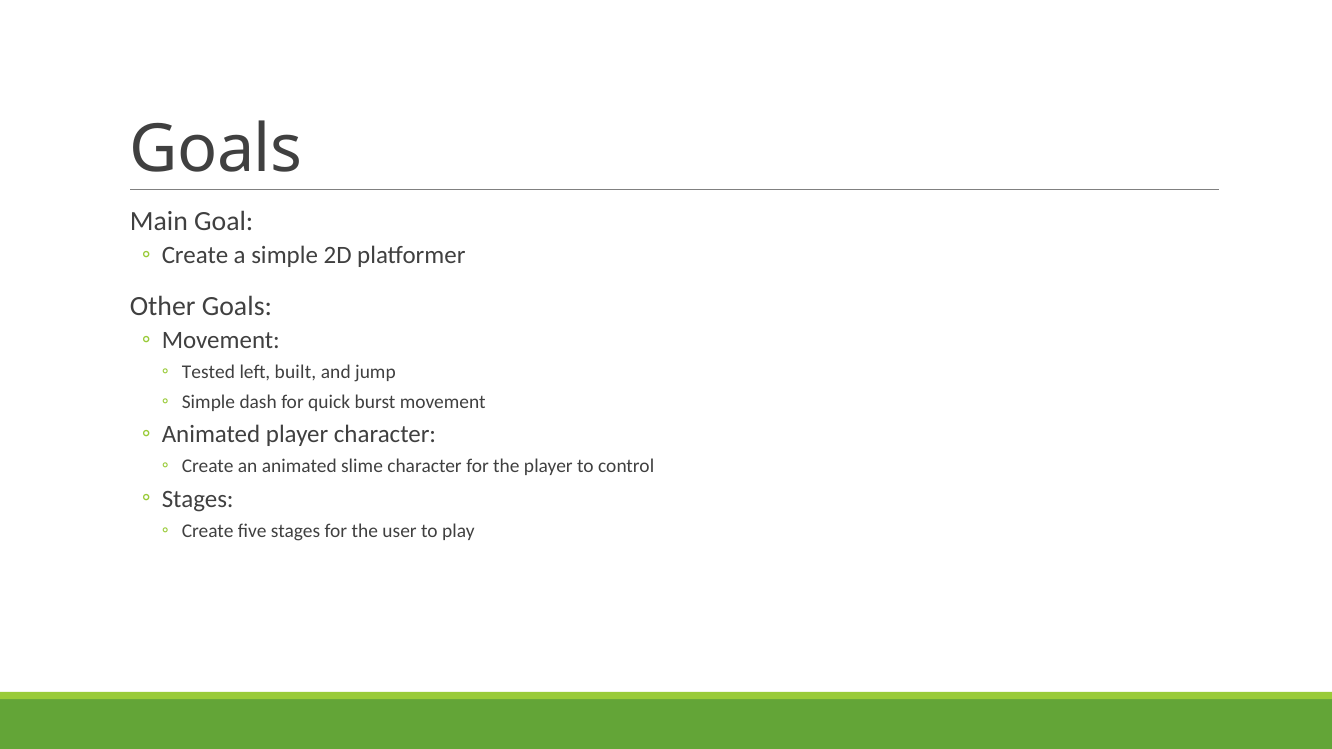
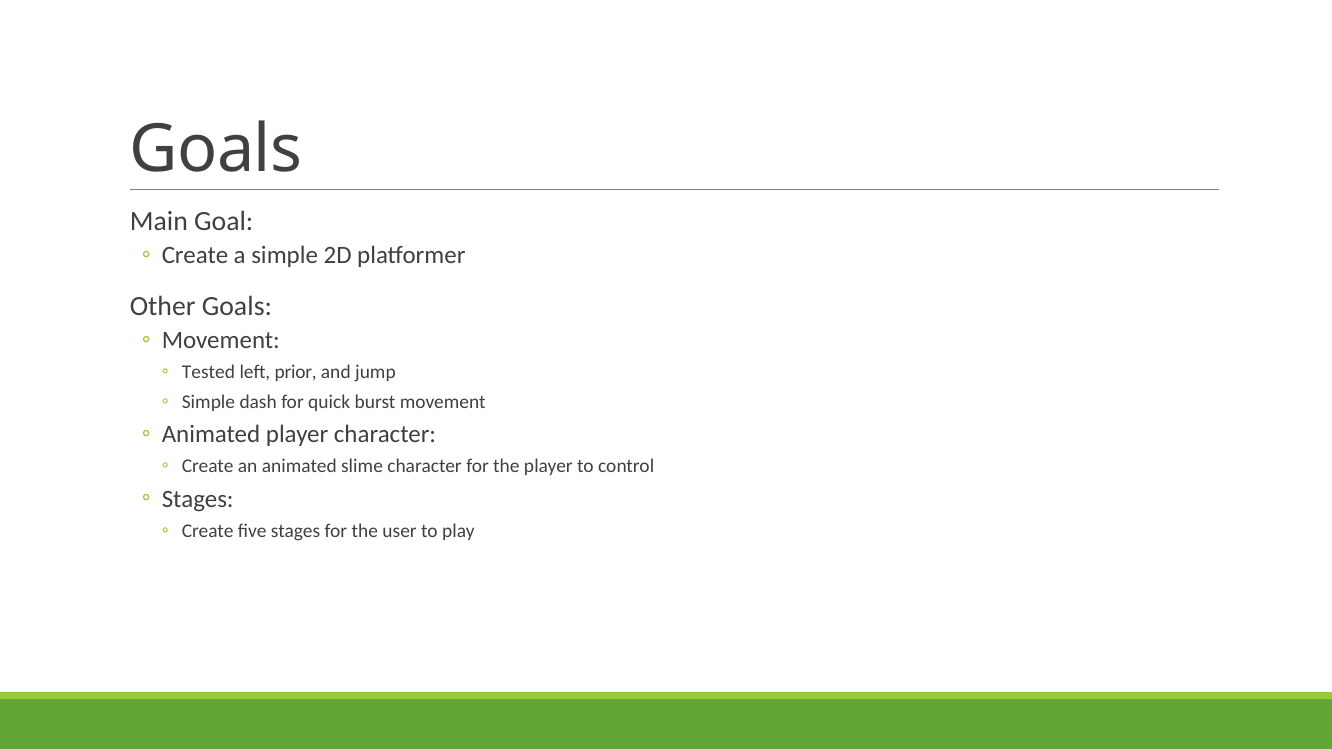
built: built -> prior (296, 373)
